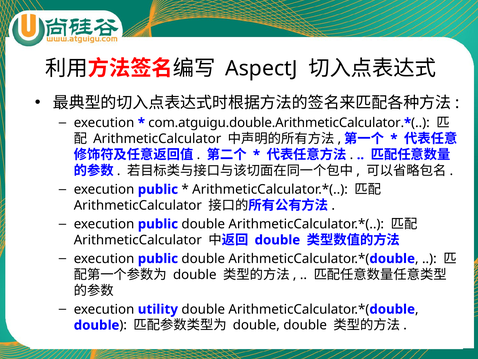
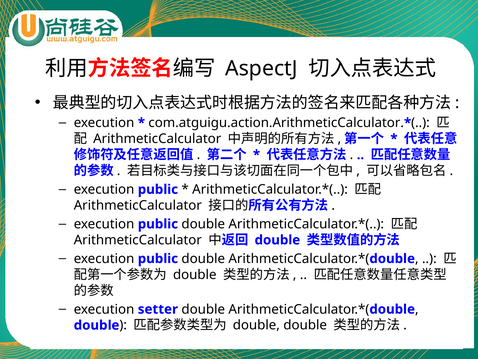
com.atguigu.double.ArithmeticCalculator: com.atguigu.double.ArithmeticCalculator -> com.atguigu.action.ArithmeticCalculator (276, 123)
utility: utility -> setter (158, 309)
